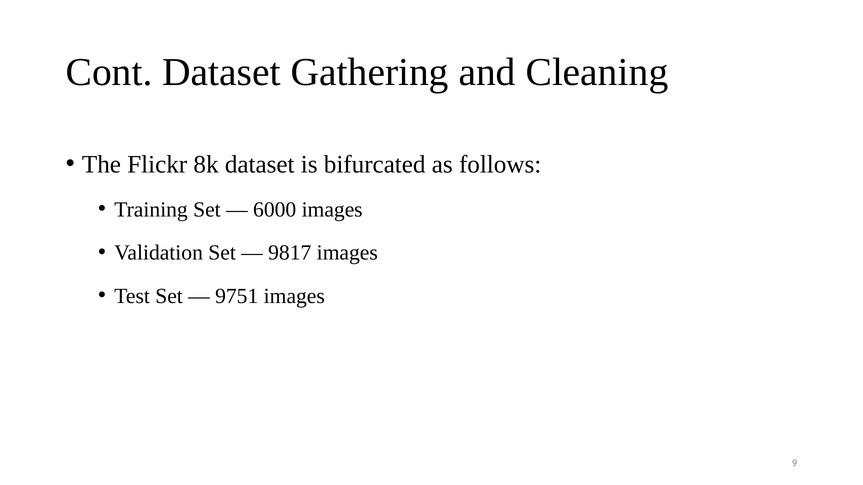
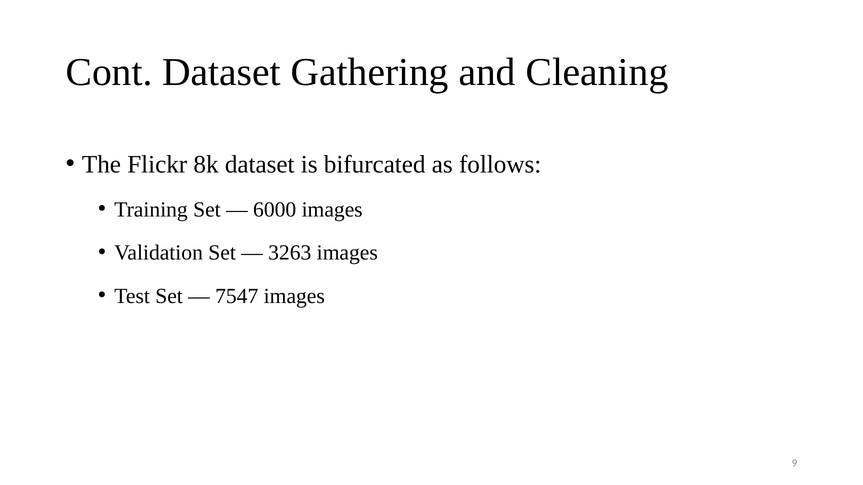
9817: 9817 -> 3263 (290, 253)
9751: 9751 -> 7547 (237, 296)
